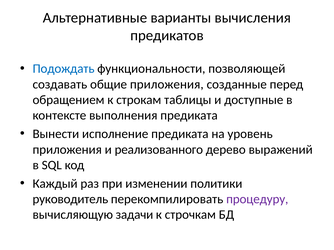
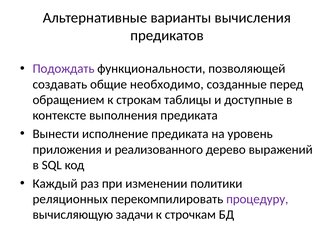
Подождать colour: blue -> purple (64, 69)
общие приложения: приложения -> необходимо (167, 84)
руководитель: руководитель -> реляционных (70, 200)
